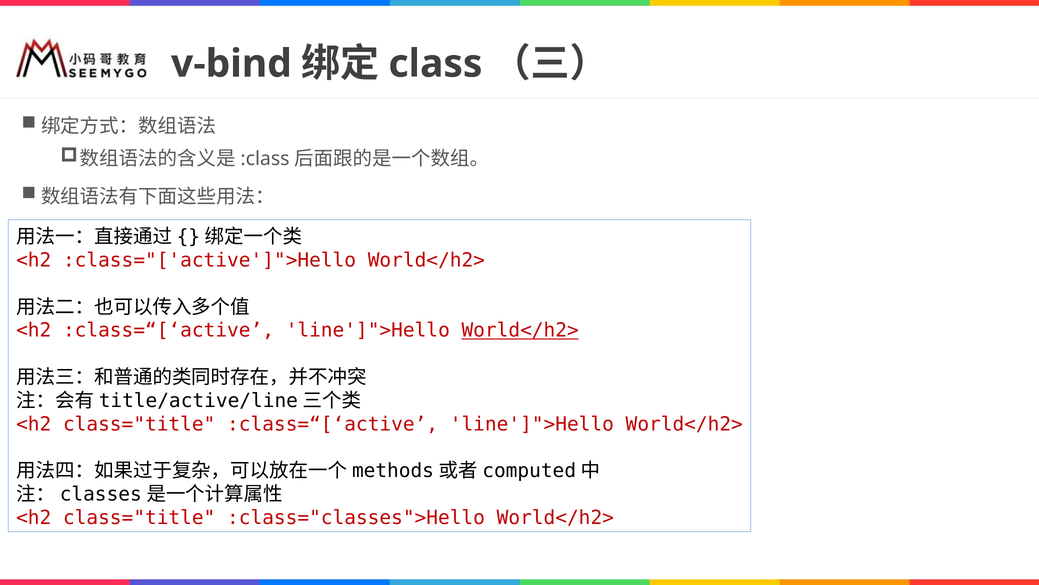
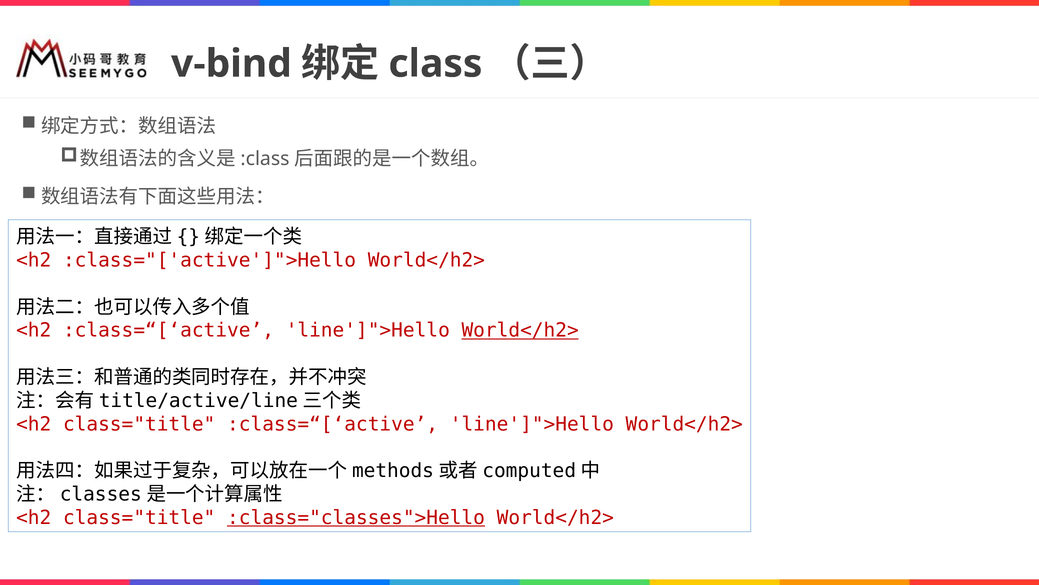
:class="classes">Hello underline: none -> present (356, 517)
